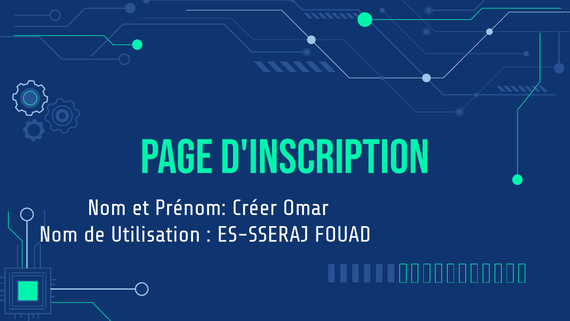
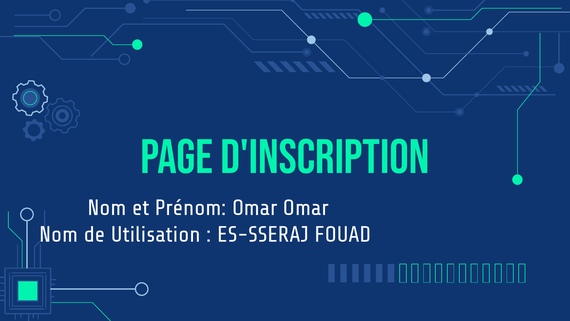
Prénom Créer: Créer -> Omar (255, 208)
